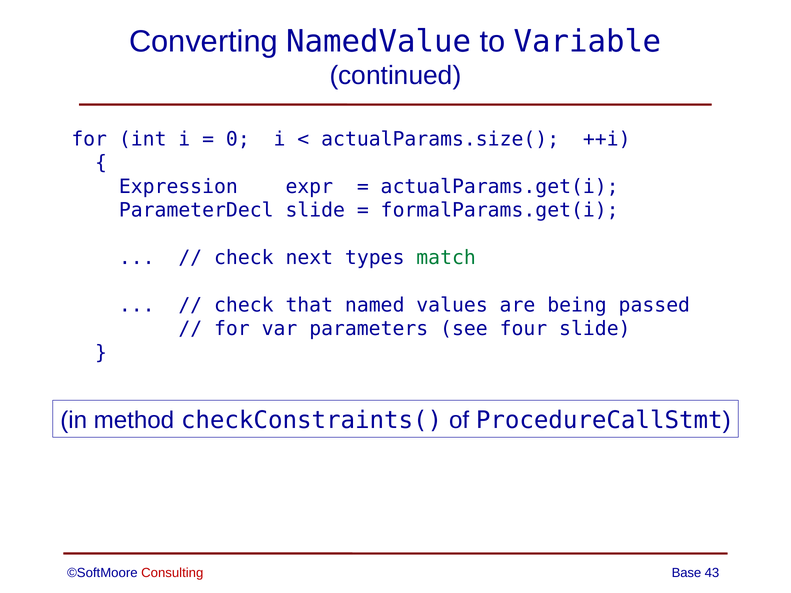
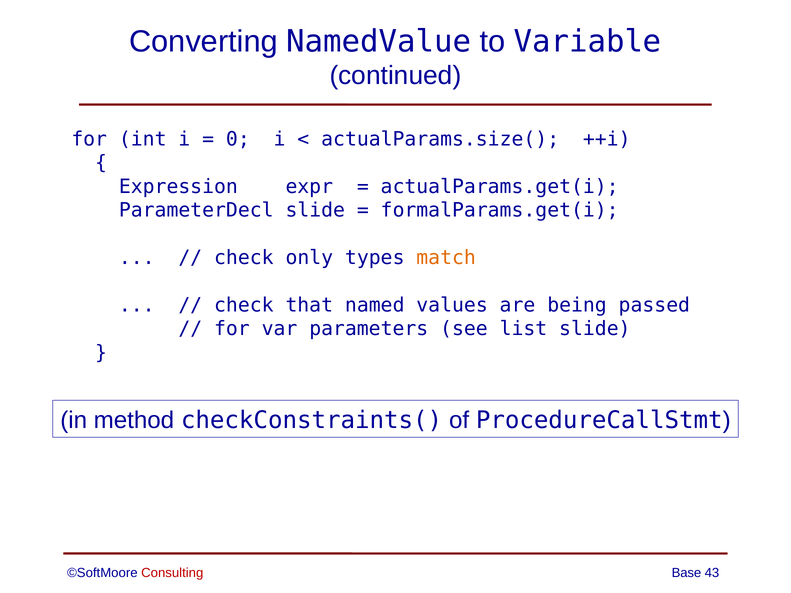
next: next -> only (309, 258)
match colour: green -> orange (446, 258)
four: four -> list (523, 329)
